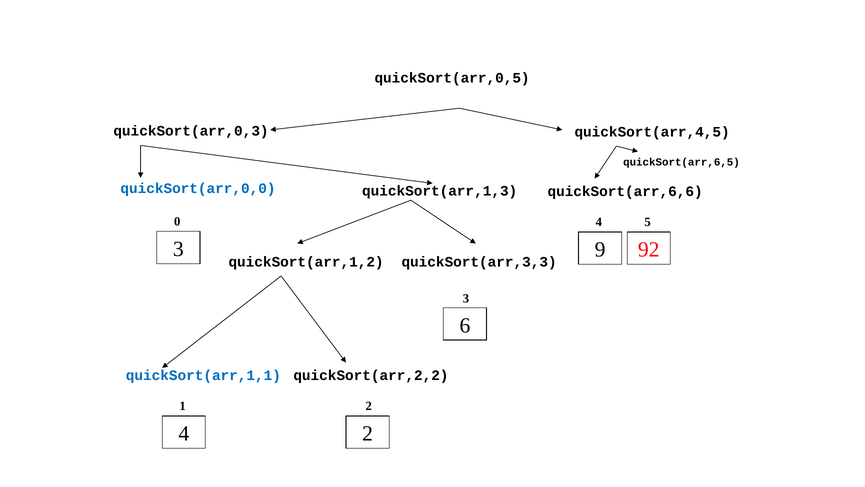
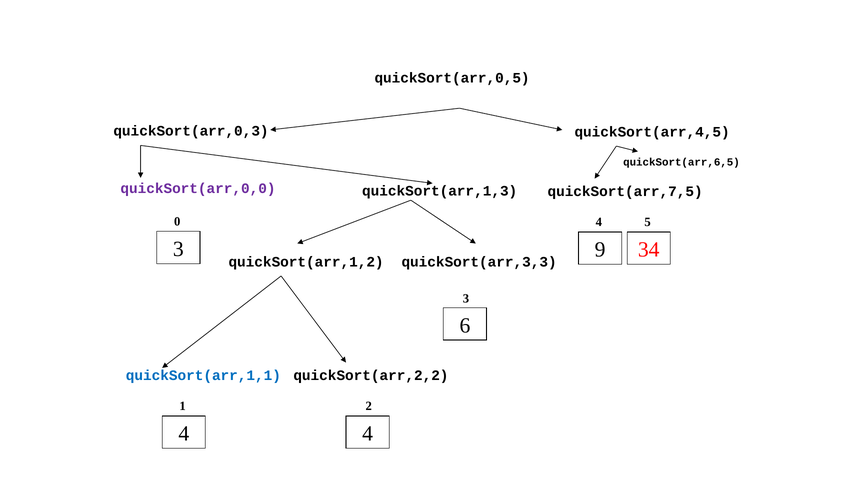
quickSort(arr,0,0 colour: blue -> purple (198, 188)
quickSort(arr,6,6: quickSort(arr,6,6 -> quickSort(arr,7,5 (625, 191)
92: 92 -> 34 (649, 249)
4 2: 2 -> 4 (368, 433)
